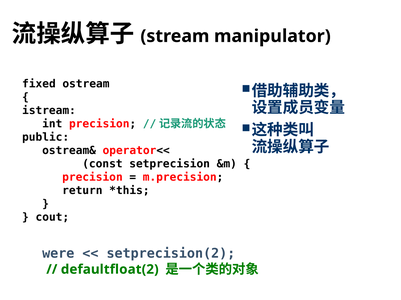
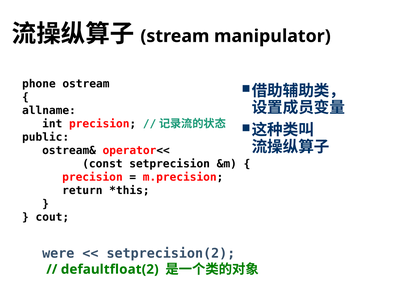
fixed: fixed -> phone (39, 84)
istream: istream -> allname (49, 111)
